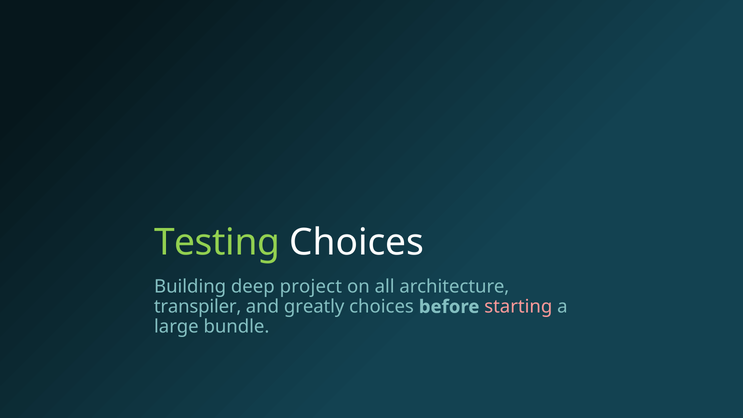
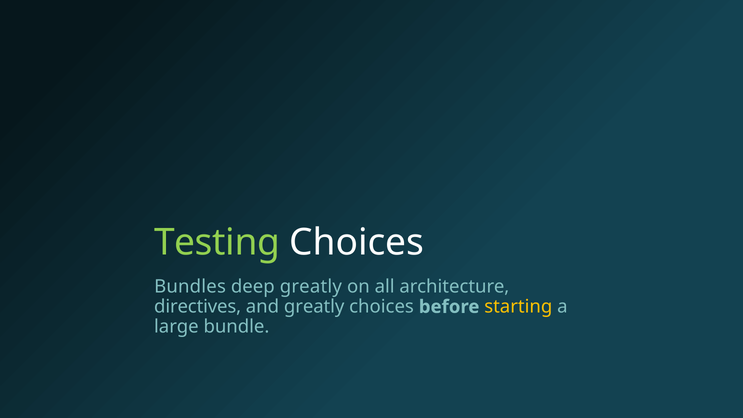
Building: Building -> Bundles (190, 287)
deep project: project -> greatly (311, 287)
transpiler: transpiler -> directives (198, 307)
starting colour: pink -> yellow (518, 307)
